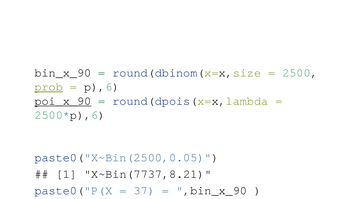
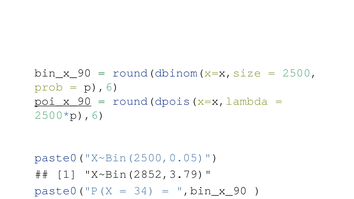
prob underline: present -> none (49, 87)
X~Bin(7737,8.21: X~Bin(7737,8.21 -> X~Bin(2852,3.79 (148, 174)
37: 37 -> 34 (144, 191)
